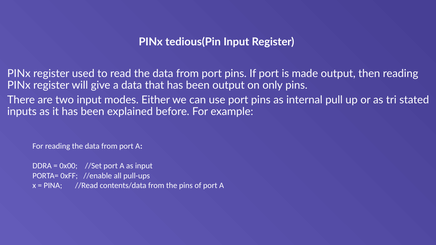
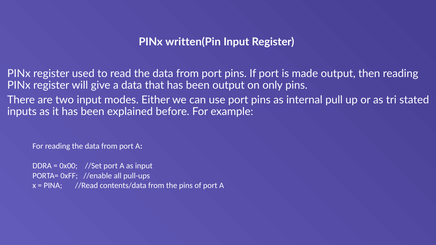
tedious(Pin: tedious(Pin -> written(Pin (193, 42)
